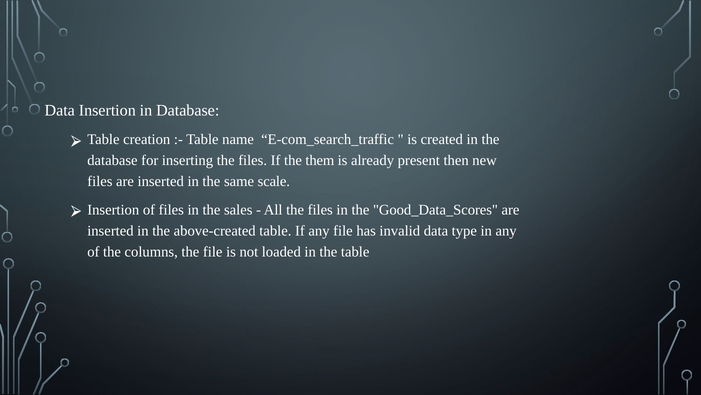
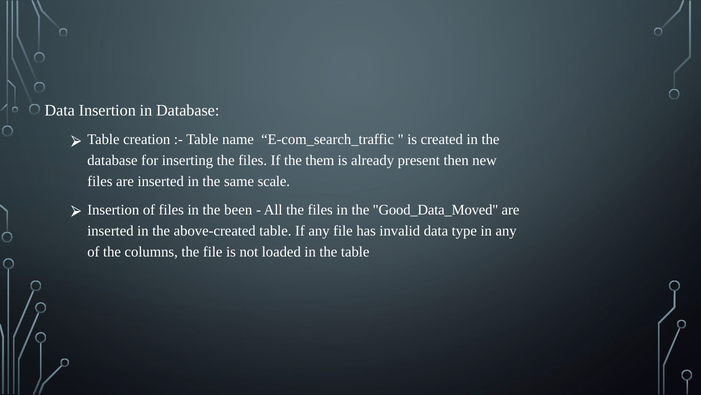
sales: sales -> been (238, 209)
Good_Data_Scores: Good_Data_Scores -> Good_Data_Moved (436, 209)
